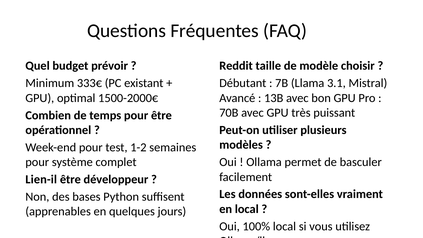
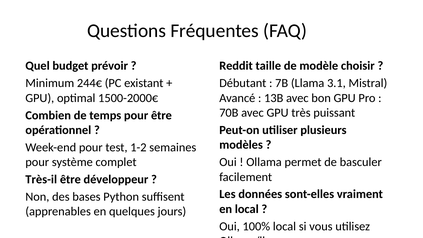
333€: 333€ -> 244€ (89, 83)
Lien-il: Lien-il -> Très-il (41, 179)
